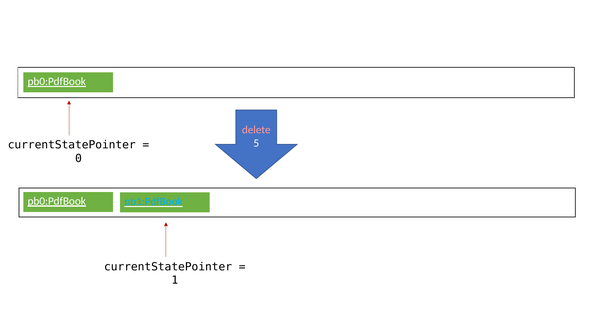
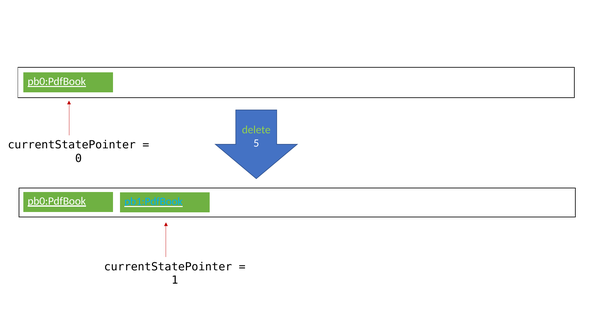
delete colour: pink -> light green (256, 130)
